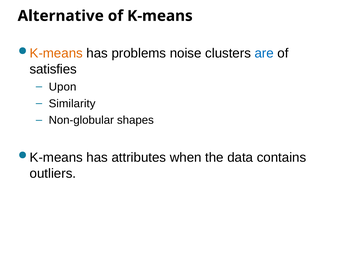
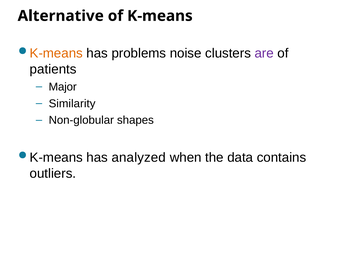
are colour: blue -> purple (264, 53)
satisfies: satisfies -> patients (53, 69)
Upon: Upon -> Major (63, 87)
attributes: attributes -> analyzed (139, 158)
